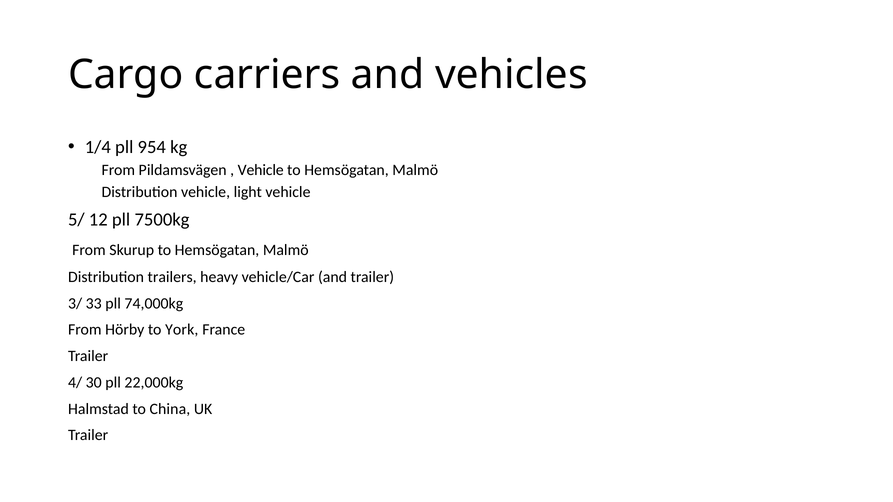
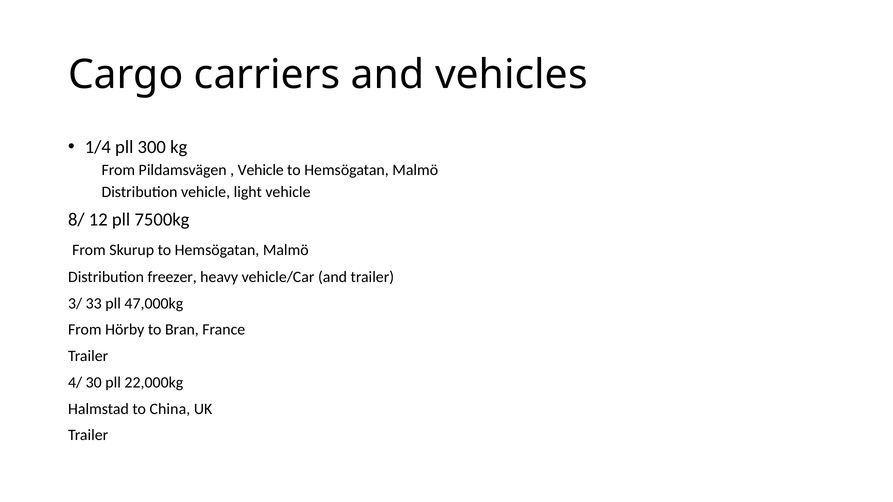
954: 954 -> 300 (152, 147)
5/: 5/ -> 8/ (76, 220)
trailers: trailers -> freezer (172, 277)
74,000kg: 74,000kg -> 47,000kg (154, 304)
York: York -> Bran (182, 330)
